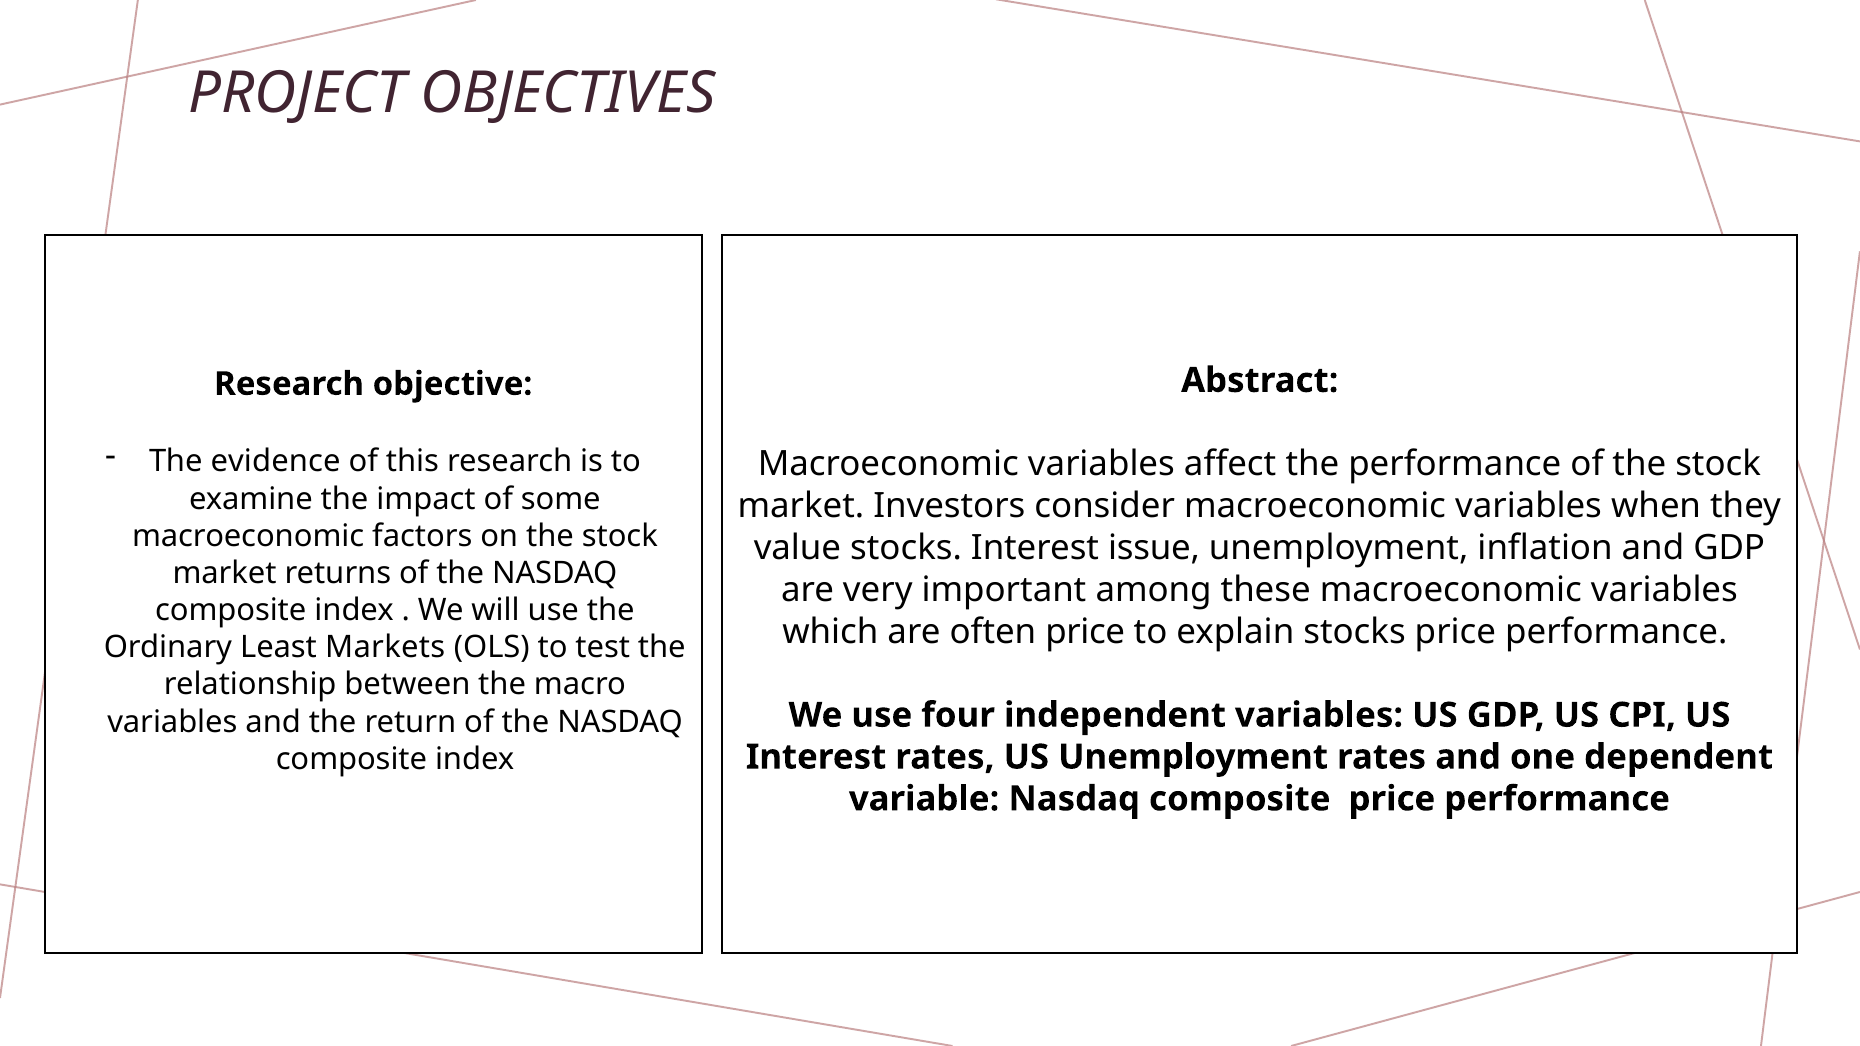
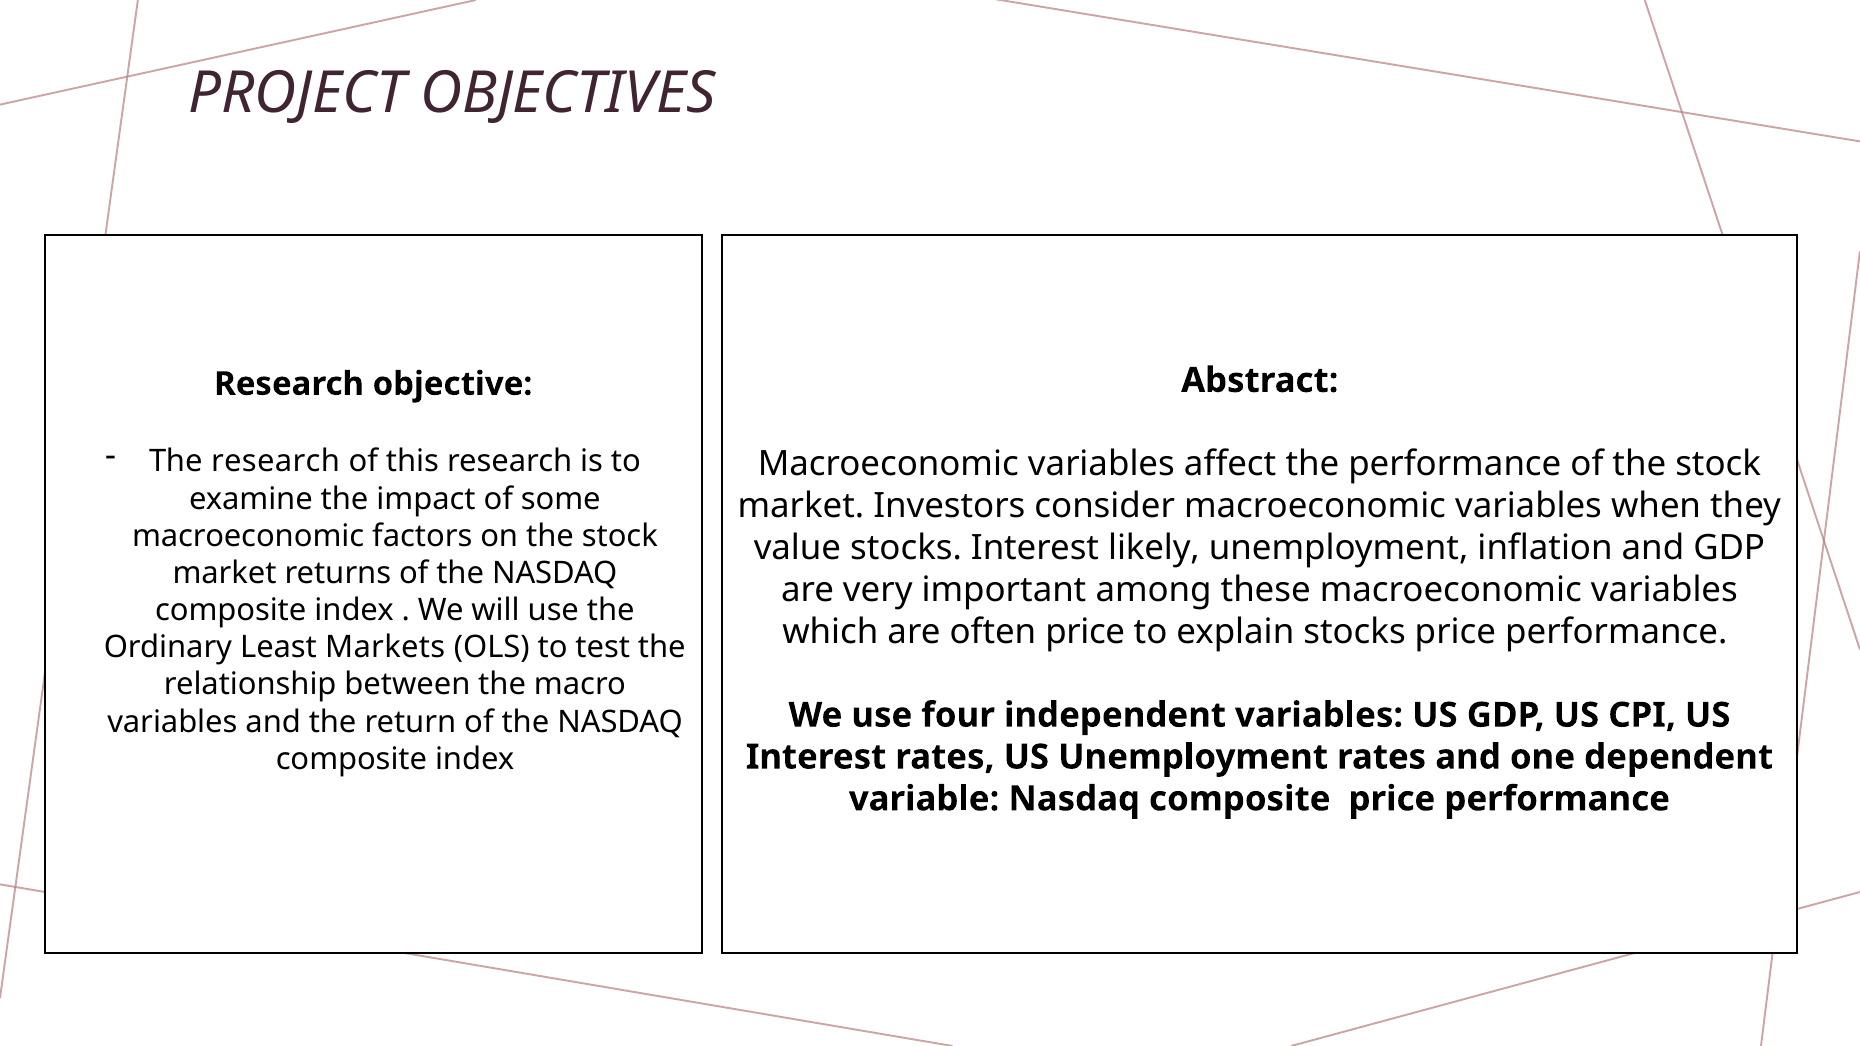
The evidence: evidence -> research (275, 462)
issue: issue -> likely (1154, 548)
